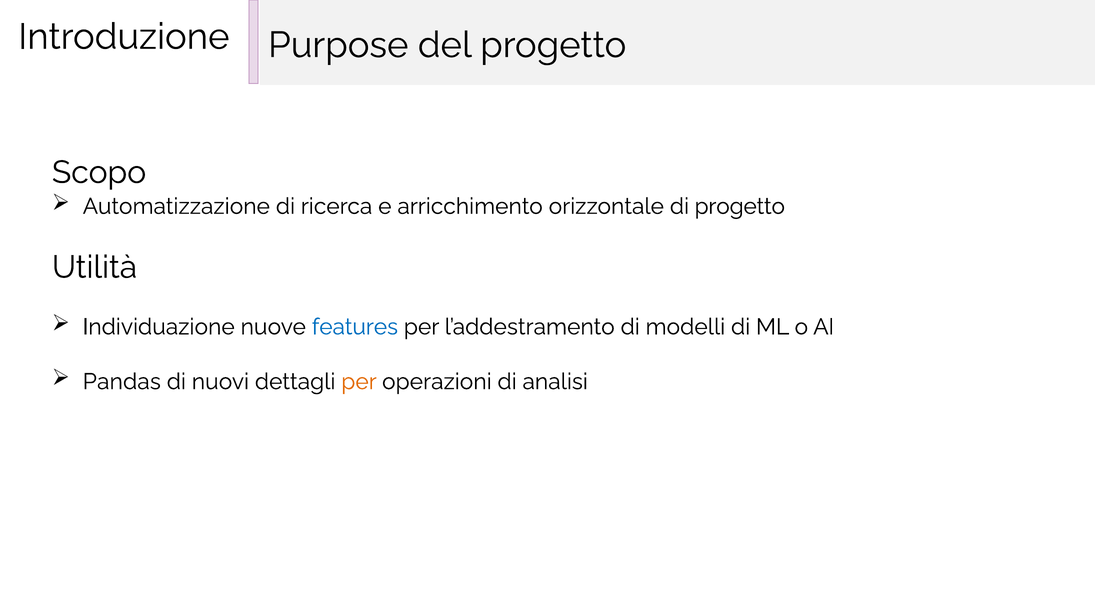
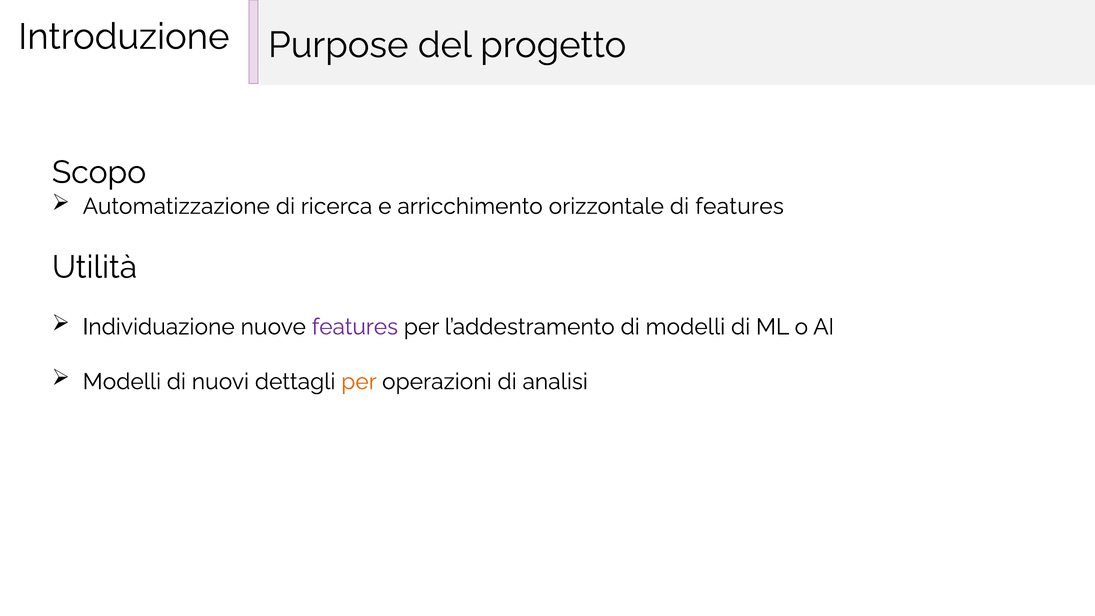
di progetto: progetto -> features (740, 206)
features colour: blue -> purple (355, 327)
Pandas: Pandas -> Modelli (122, 382)
